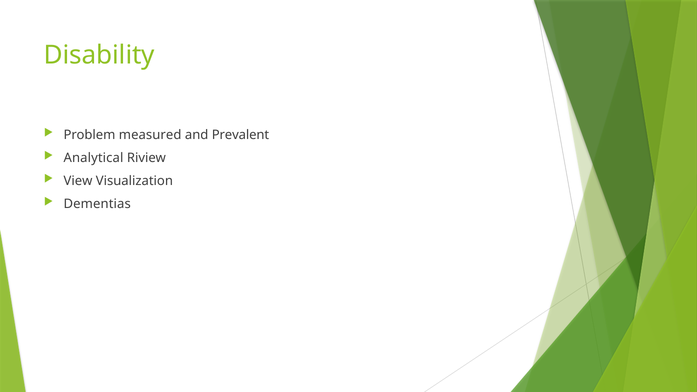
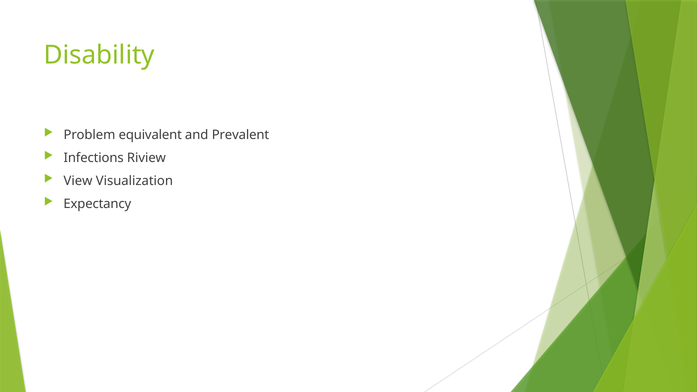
measured: measured -> equivalent (150, 135)
Analytical: Analytical -> Infections (94, 158)
Dementias: Dementias -> Expectancy (97, 204)
